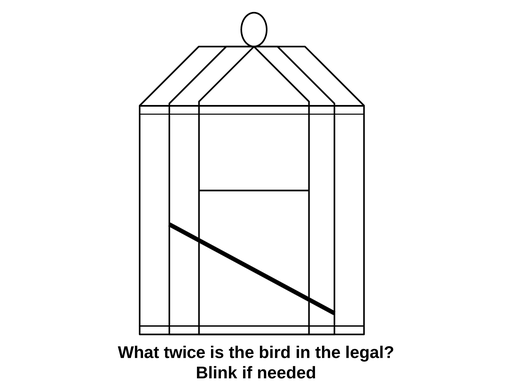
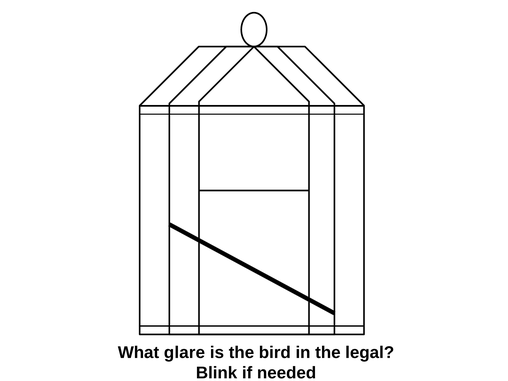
twice: twice -> glare (184, 352)
